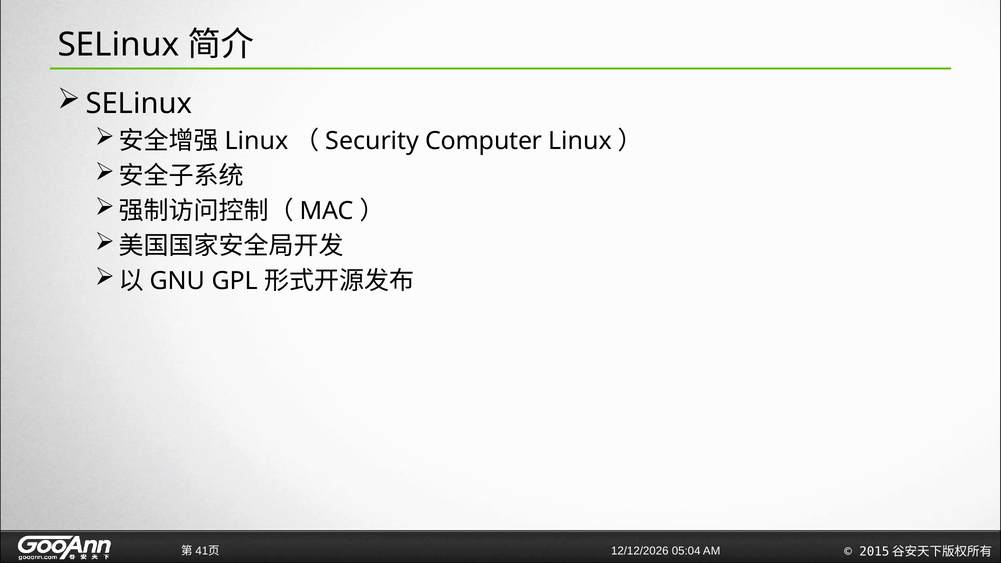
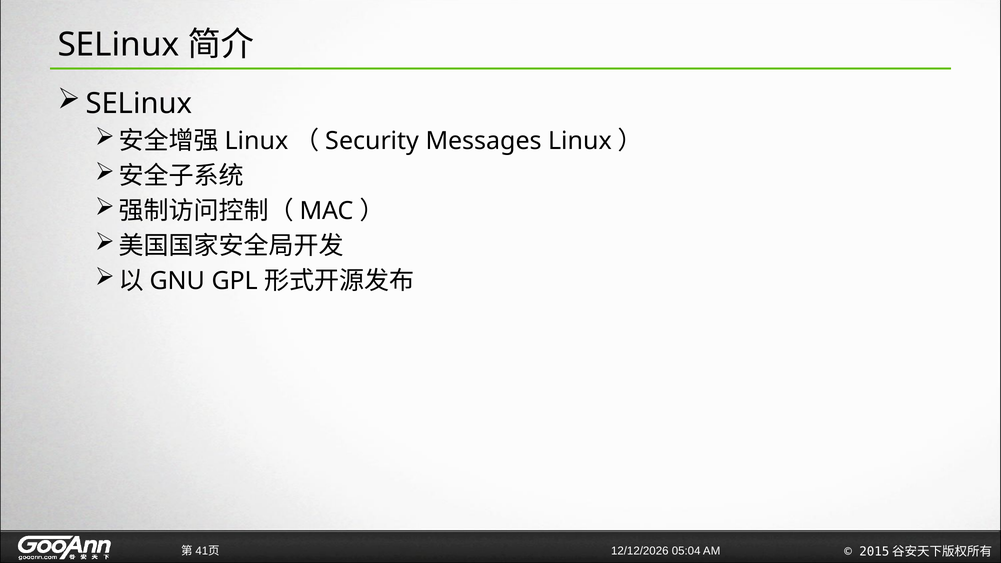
Computer: Computer -> Messages (484, 141)
